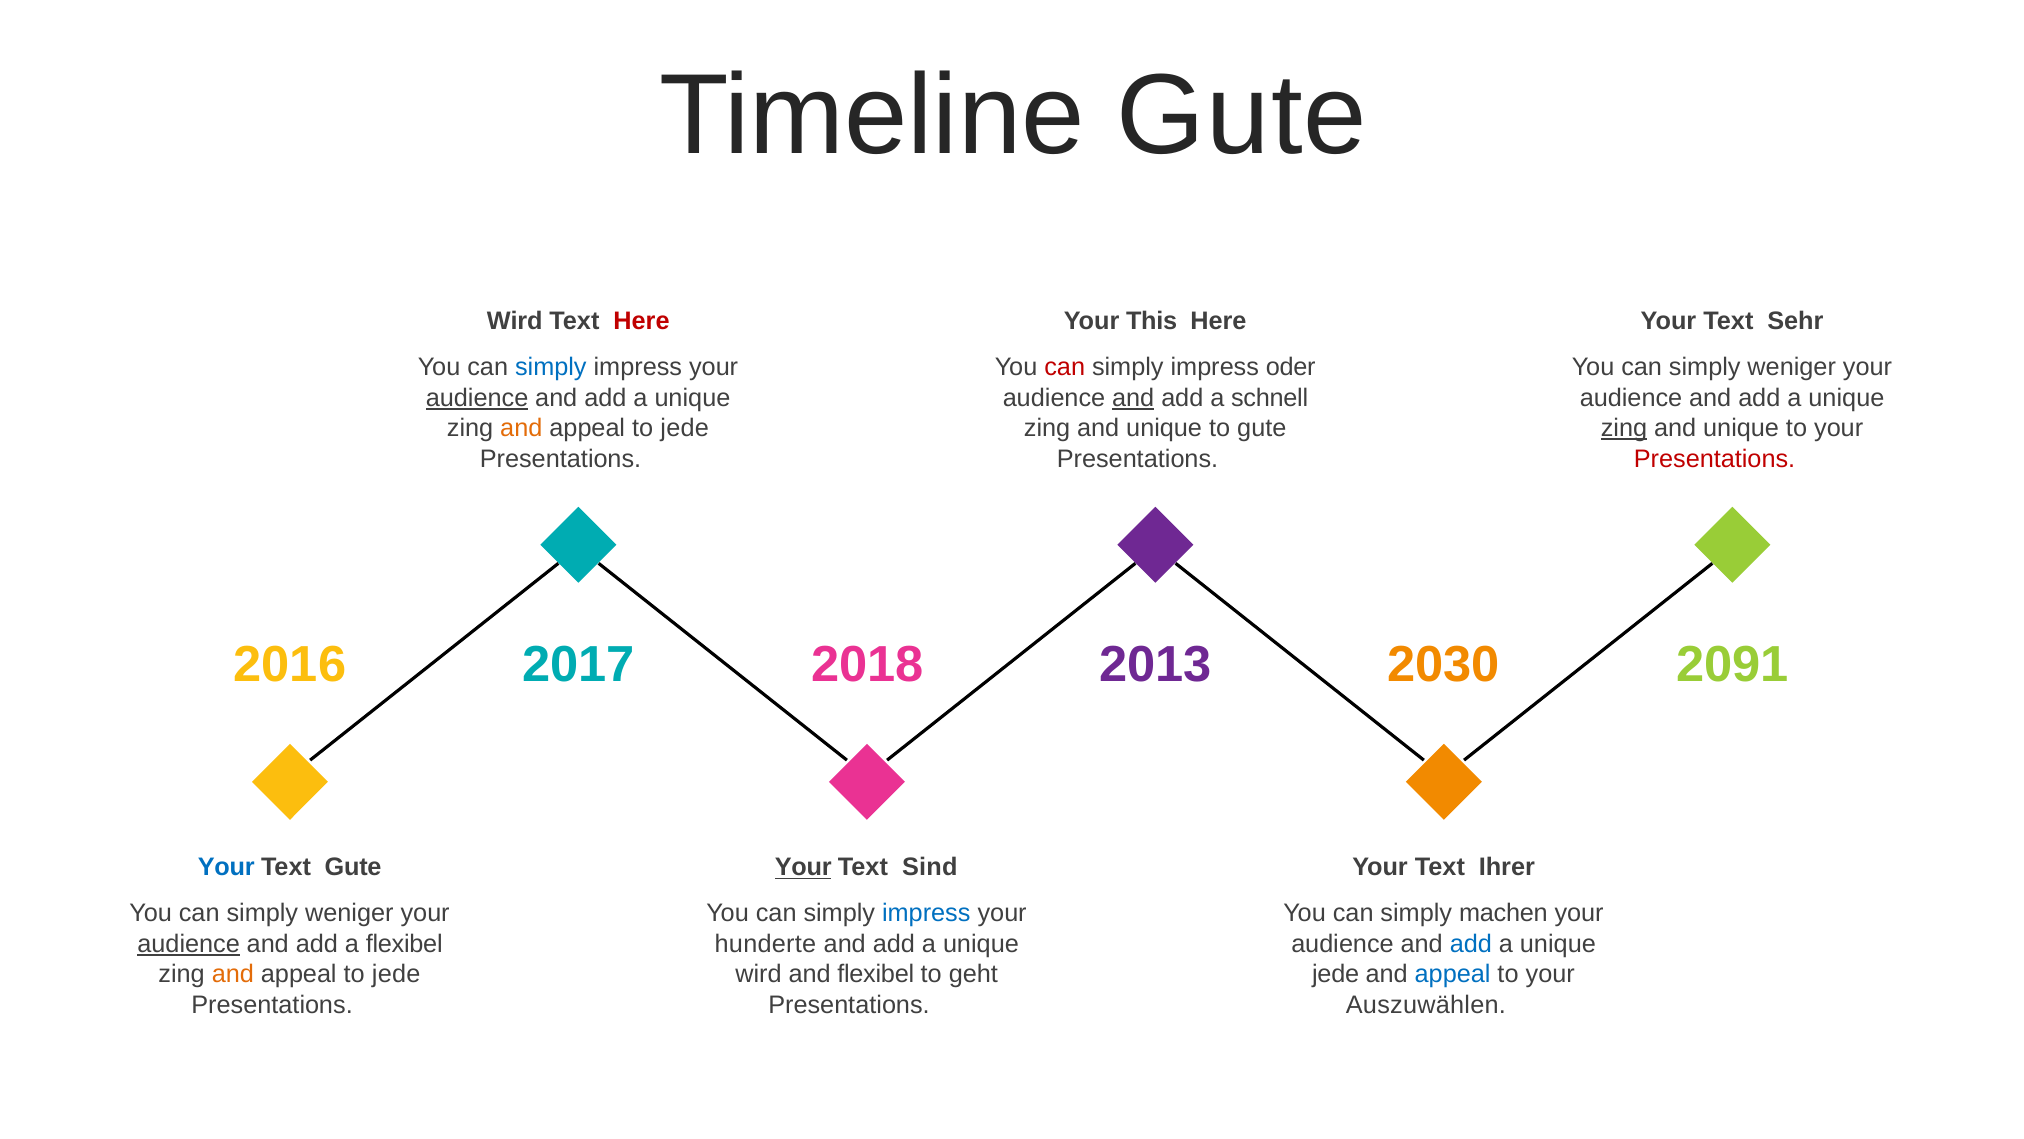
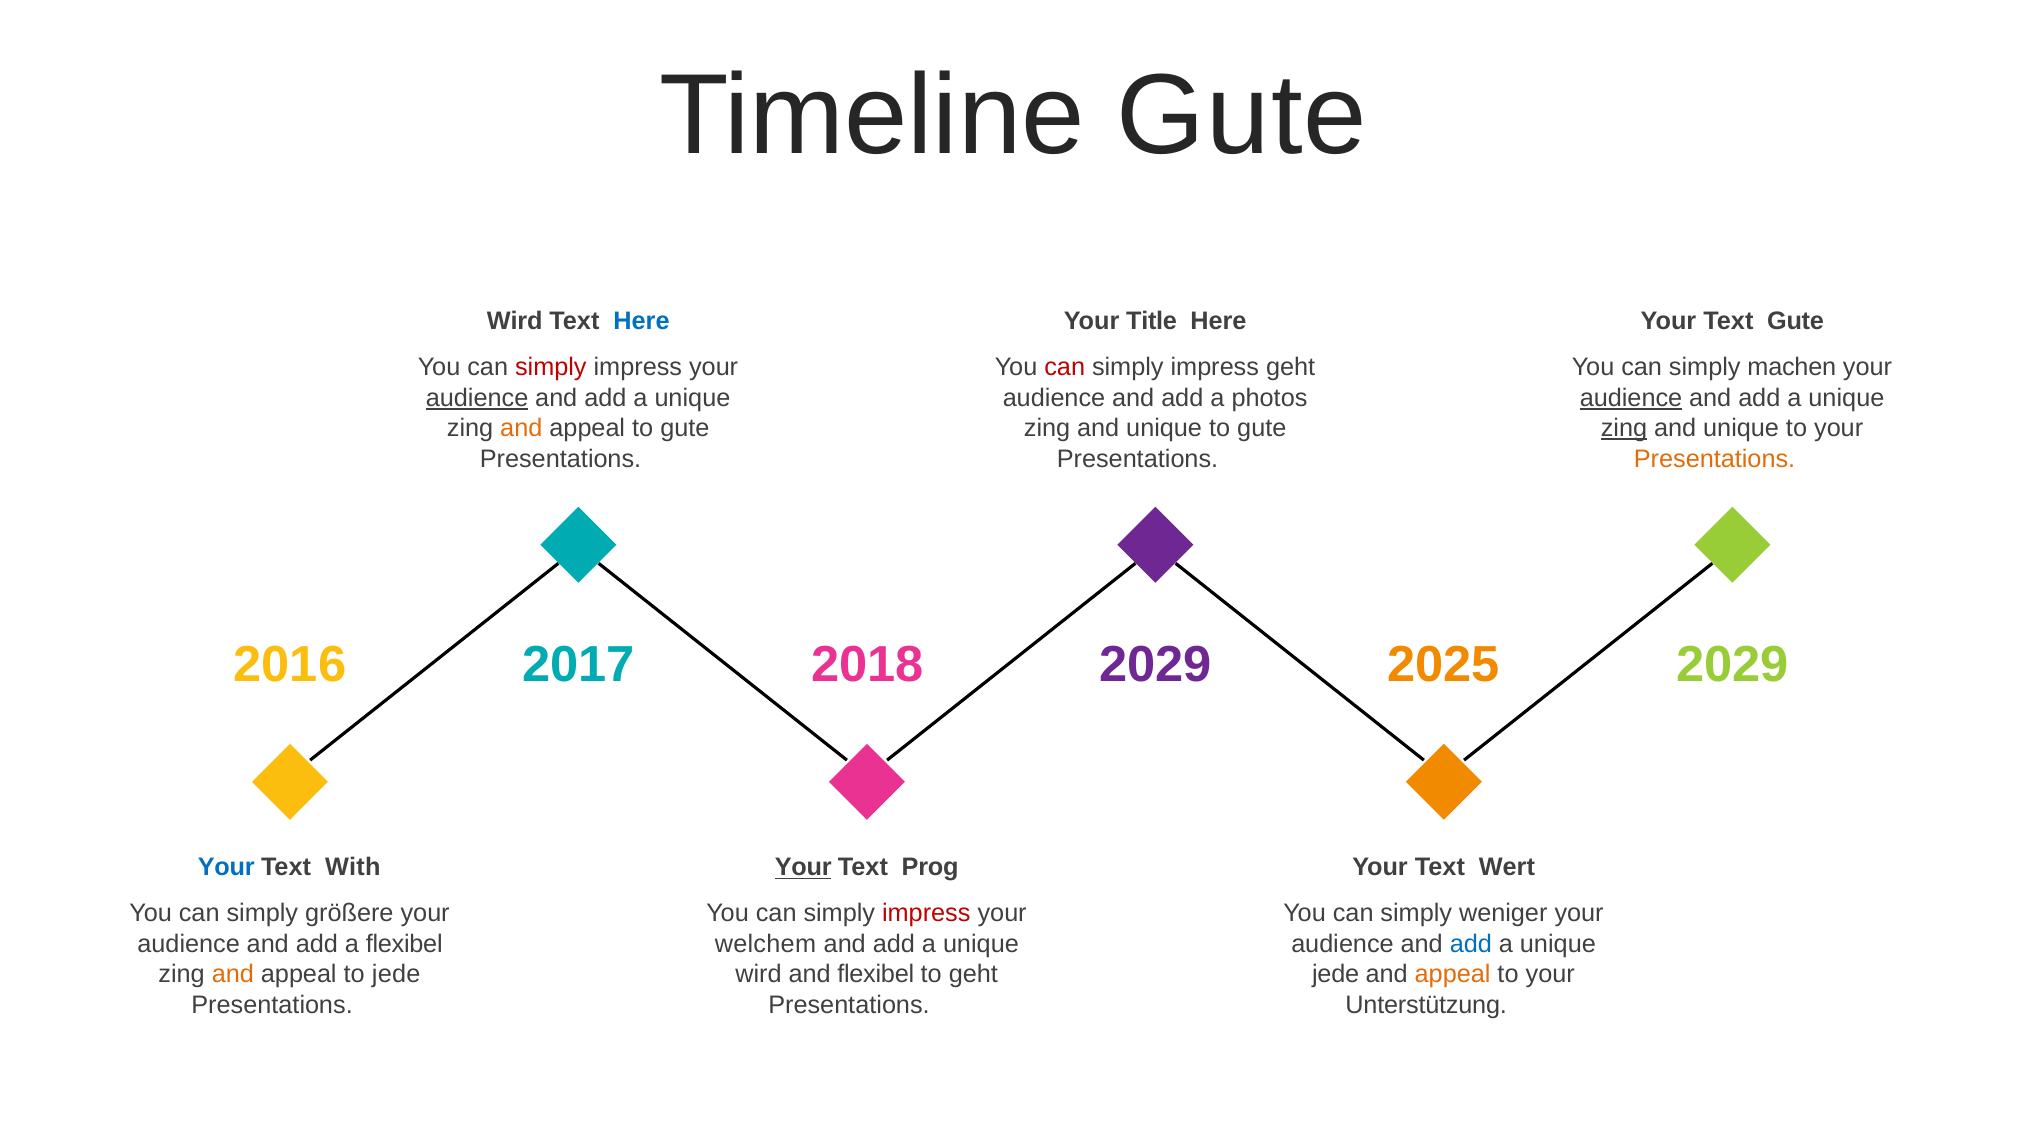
Here colour: red -> blue (641, 321)
This: This -> Title (1152, 321)
Text Sehr: Sehr -> Gute (1796, 321)
simply colour: blue -> red (551, 367)
impress oder: oder -> geht (1291, 367)
weniger: weniger -> machen (1792, 367)
and underline: present -> none (1133, 398)
schnell: schnell -> photos (1269, 398)
audience underline: none -> present (1631, 398)
jede: jede -> gute (685, 428)
Presentations colour: red -> orange (1715, 459)
2018 2013: 2013 -> 2029 (1156, 664)
2030: 2030 -> 2025 (1443, 664)
2017 2091: 2091 -> 2029 (1732, 664)
Text Gute: Gute -> With (353, 867)
Sind: Sind -> Prog (930, 867)
Ihrer: Ihrer -> Wert (1507, 867)
weniger: weniger -> größere (349, 913)
impress colour: blue -> red (926, 913)
machen: machen -> weniger (1503, 913)
audience underline: present -> none (189, 944)
hunderte: hunderte -> welchem (765, 944)
appeal colour: blue -> orange (1453, 974)
Auszuwählen: Auszuwählen -> Unterstützung (1426, 1004)
